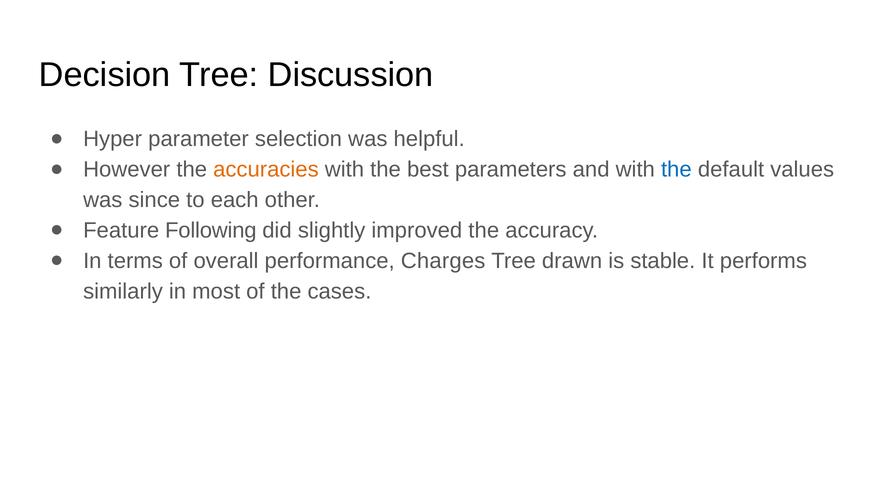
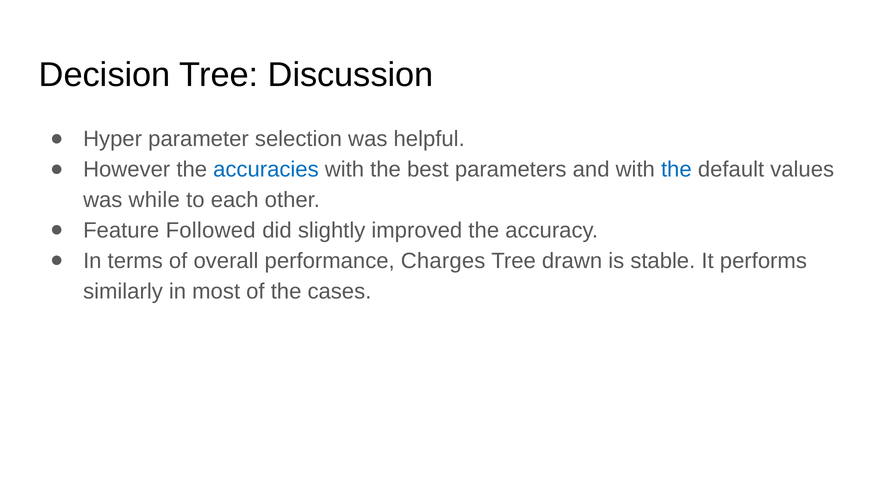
accuracies colour: orange -> blue (266, 170)
since: since -> while (154, 200)
Following: Following -> Followed (211, 230)
